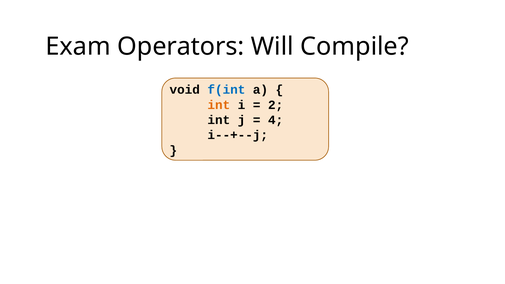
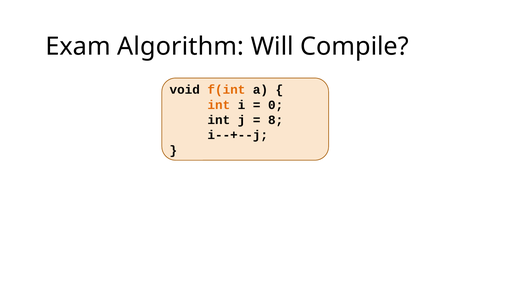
Operators: Operators -> Algorithm (181, 46)
f(int colour: blue -> orange (226, 90)
2: 2 -> 0 (276, 105)
4: 4 -> 8 (276, 120)
